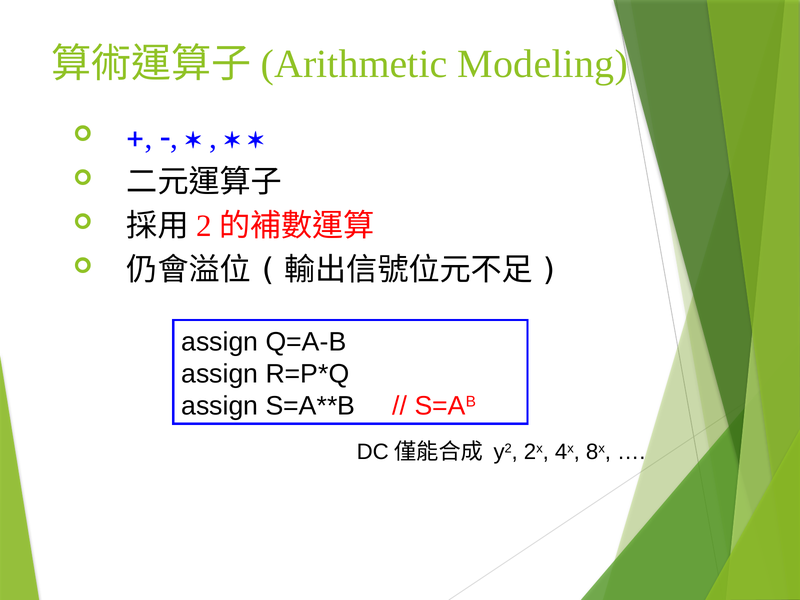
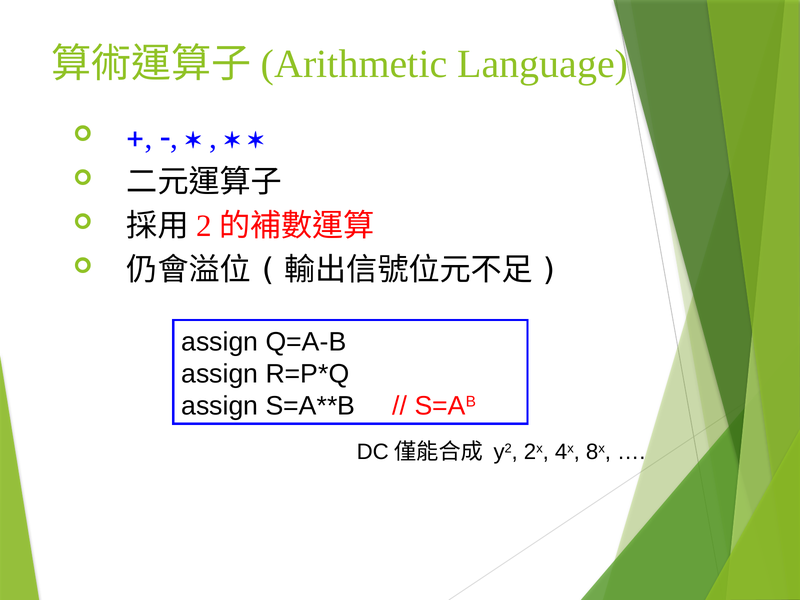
Modeling: Modeling -> Language (543, 64)
